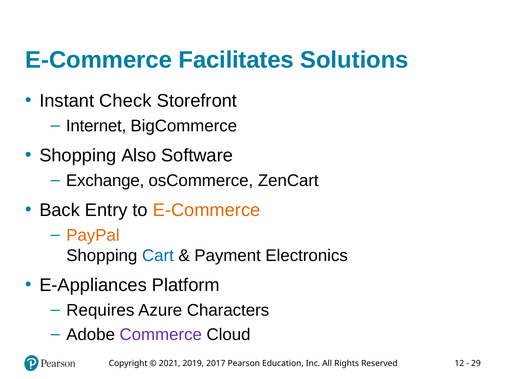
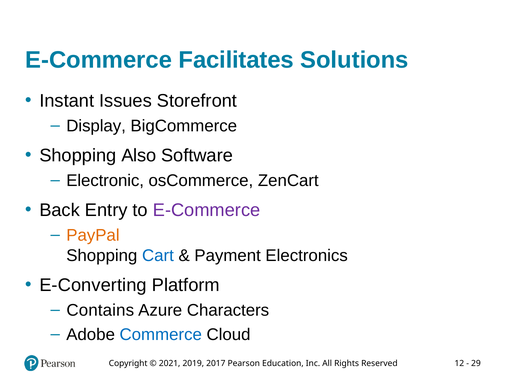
Check: Check -> Issues (126, 101)
Internet: Internet -> Display (96, 126)
Exchange: Exchange -> Electronic (105, 180)
E-Commerce colour: orange -> purple (207, 210)
E-Appliances: E-Appliances -> E-Converting (93, 285)
Requires: Requires -> Contains (100, 310)
Commerce colour: purple -> blue (161, 334)
